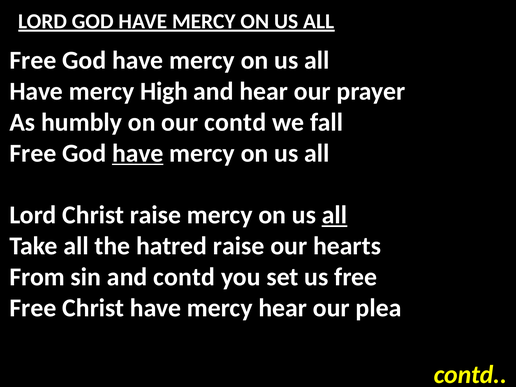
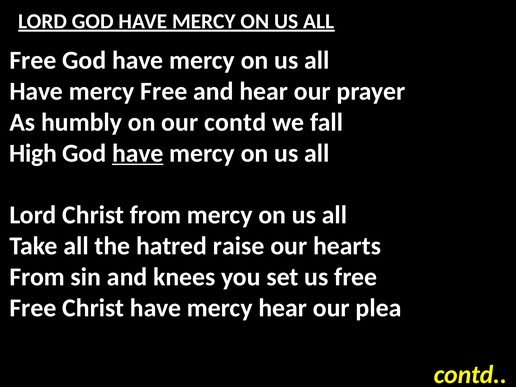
mercy High: High -> Free (164, 91)
Free: Free -> High (33, 153)
Christ raise: raise -> from (156, 215)
all underline: present -> none (335, 215)
and contd: contd -> knees (184, 277)
